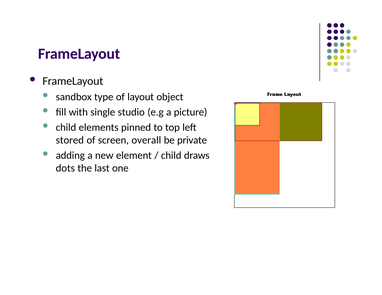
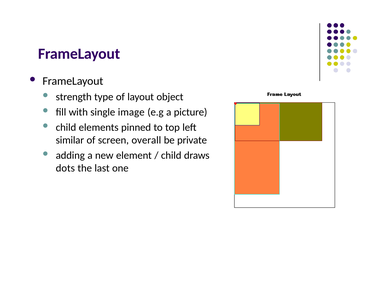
sandbox: sandbox -> strength (74, 97)
studio: studio -> image (131, 112)
stored: stored -> similar (70, 140)
